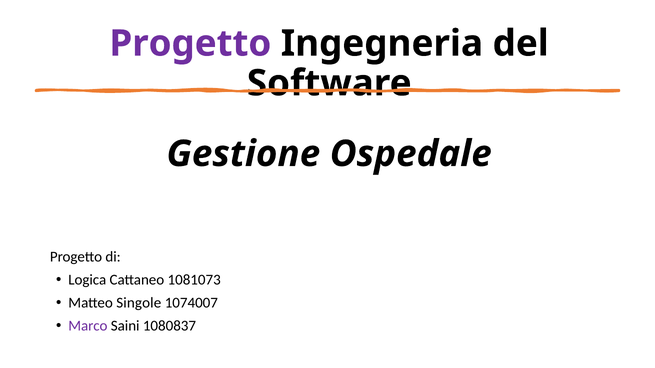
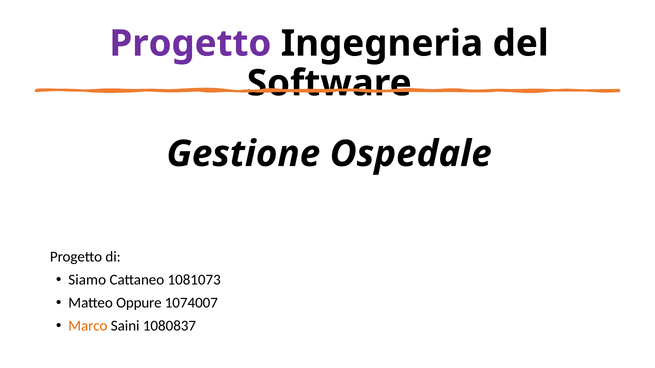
Logica: Logica -> Siamo (87, 280)
Singole: Singole -> Oppure (139, 303)
Marco colour: purple -> orange (88, 326)
